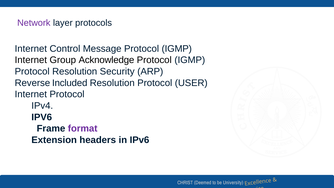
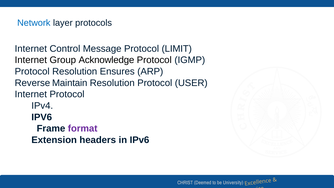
Network colour: purple -> blue (34, 23)
Message Protocol IGMP: IGMP -> LIMIT (177, 49)
Security: Security -> Ensures (117, 71)
Included: Included -> Maintain (70, 83)
